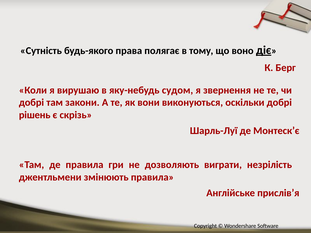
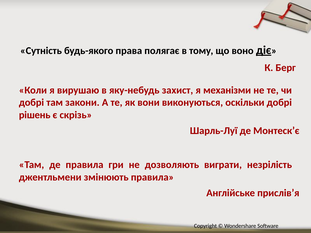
судом: судом -> захист (178, 90)
звернення: звернення -> механізми (227, 90)
